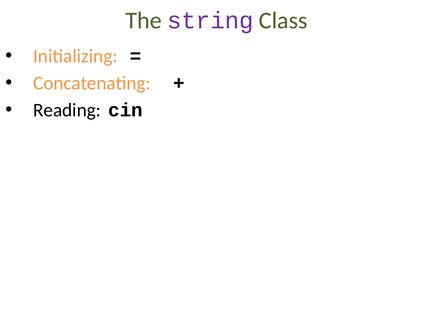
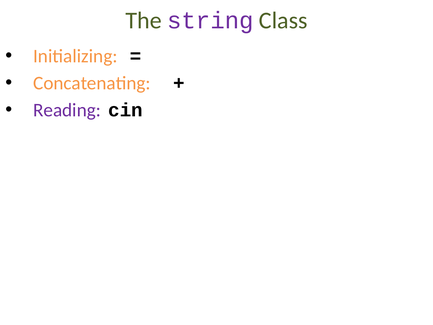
Reading colour: black -> purple (67, 110)
